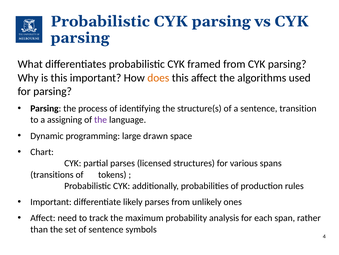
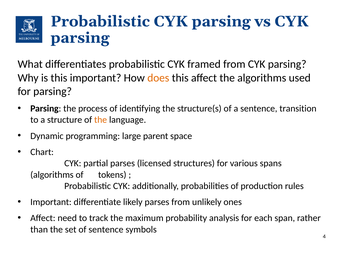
assigning: assigning -> structure (65, 119)
the colour: purple -> orange (101, 119)
drawn: drawn -> parent (156, 135)
transitions: transitions -> algorithms (52, 174)
